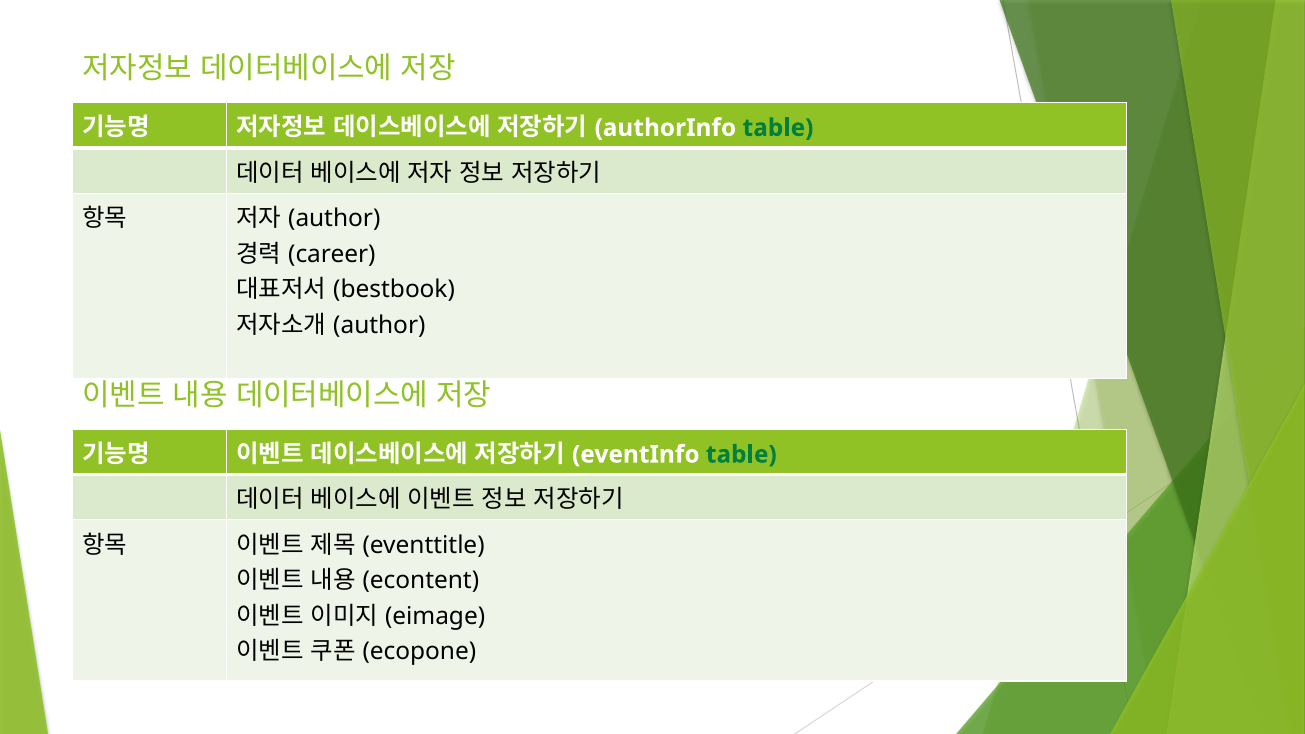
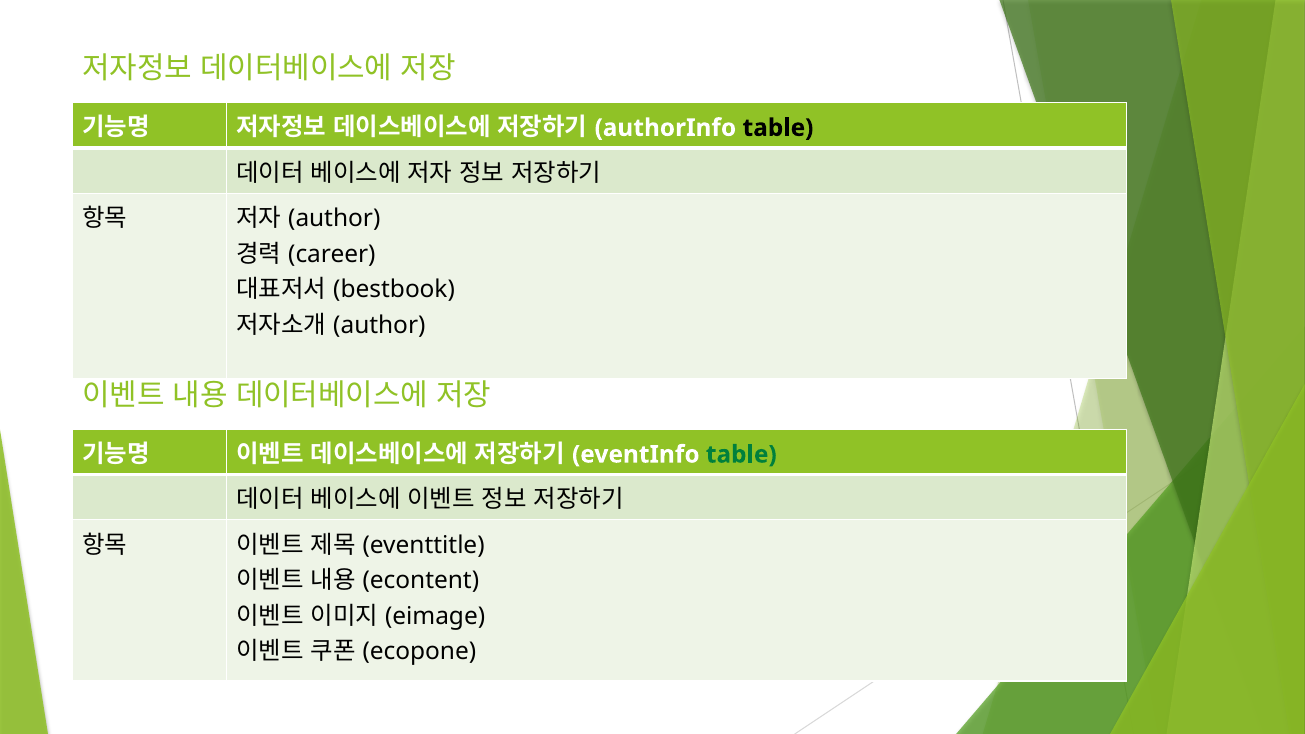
table colour: green -> black (778, 128)
